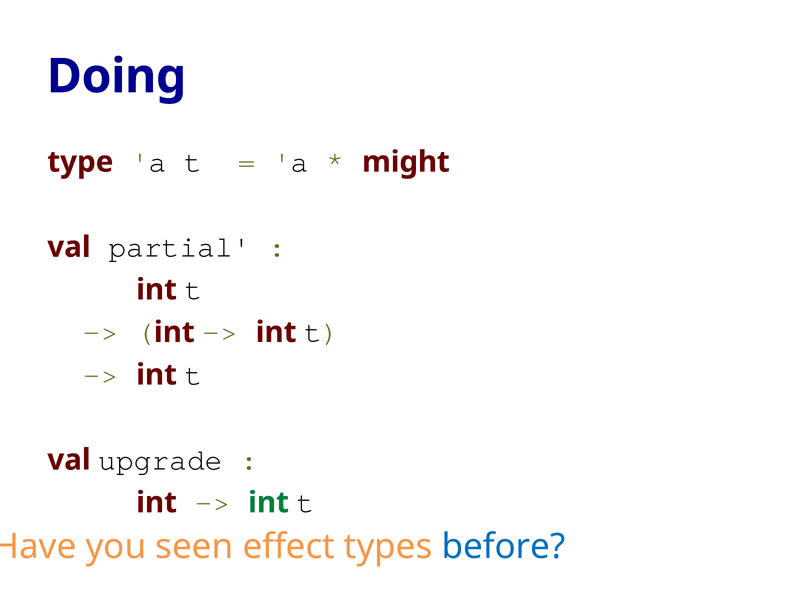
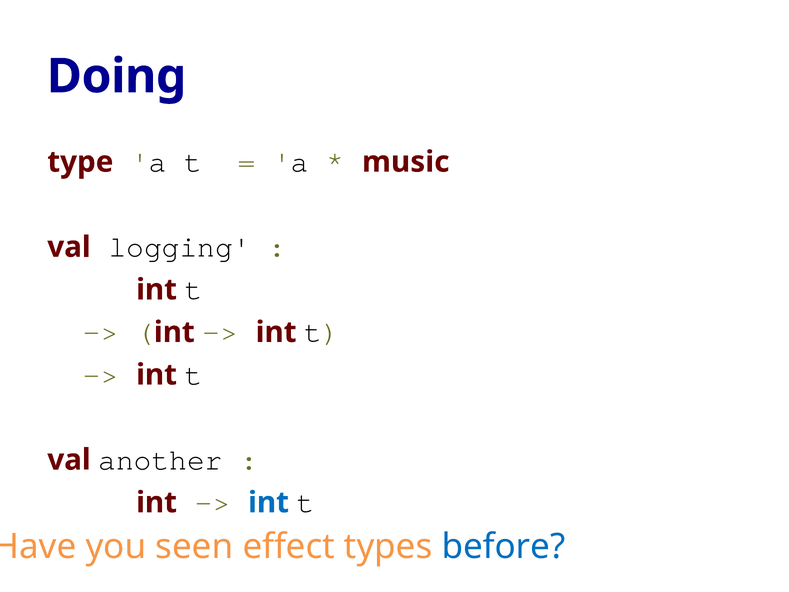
might: might -> music (406, 162)
partial: partial -> logging (180, 247)
upgrade: upgrade -> another (161, 460)
int colour: green -> blue (269, 502)
